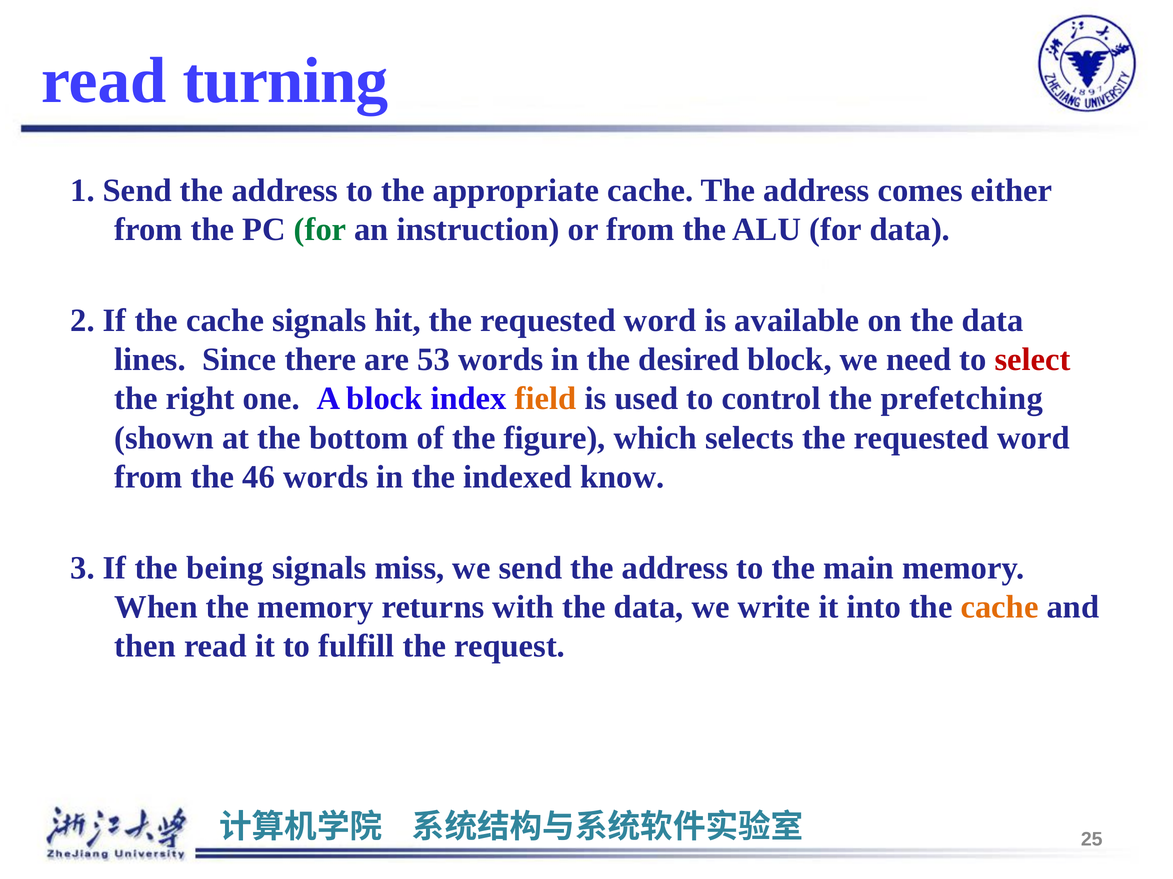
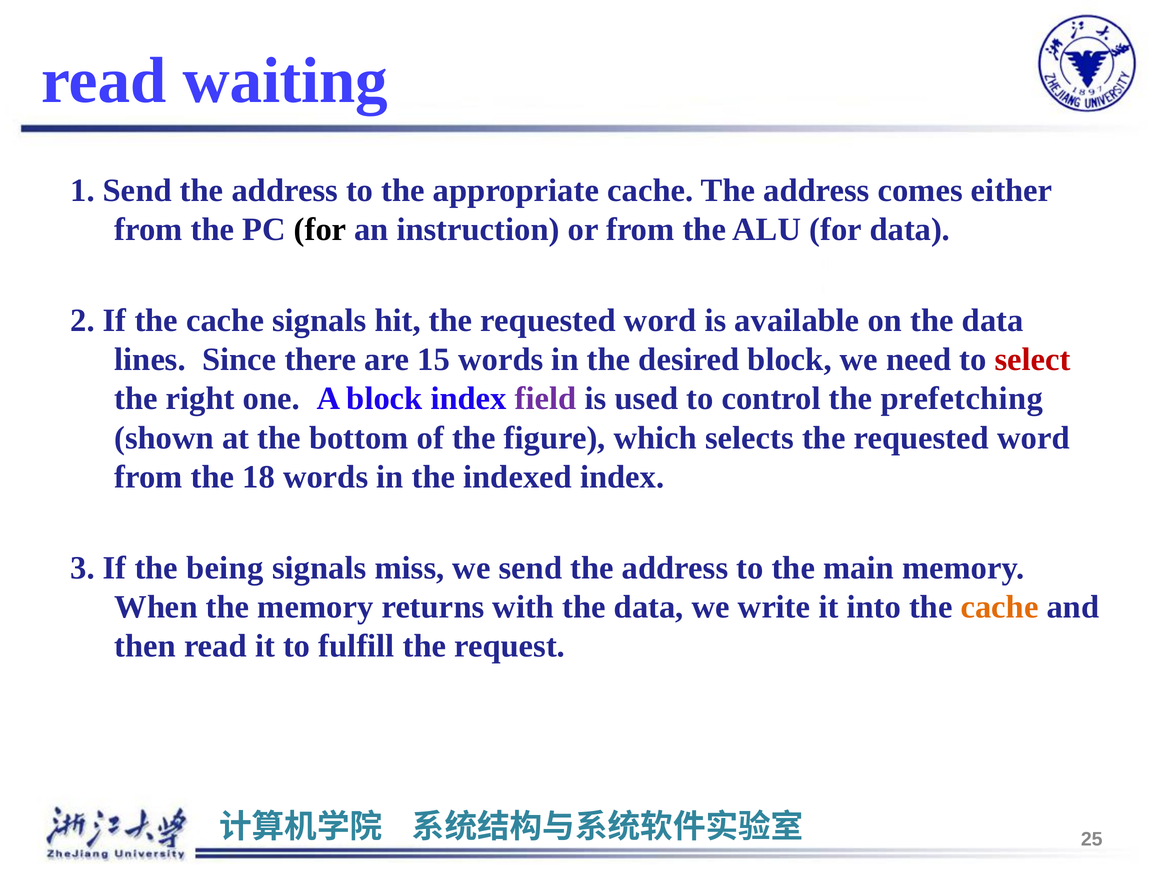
turning: turning -> waiting (285, 81)
for colour: green -> black (320, 230)
53: 53 -> 15 (434, 360)
field colour: orange -> purple (546, 399)
46: 46 -> 18 (259, 477)
indexed know: know -> index (622, 477)
